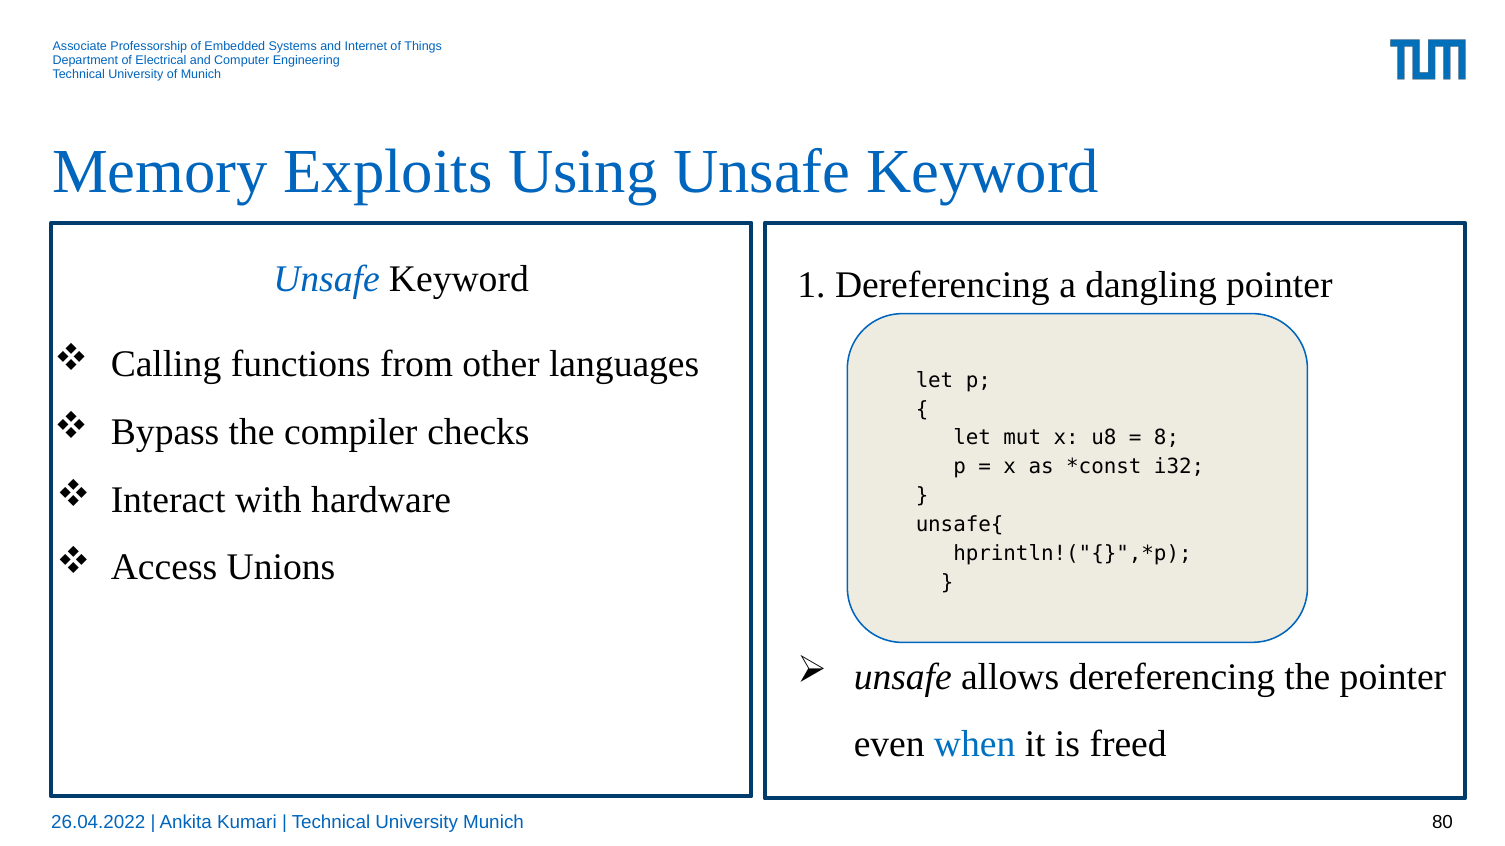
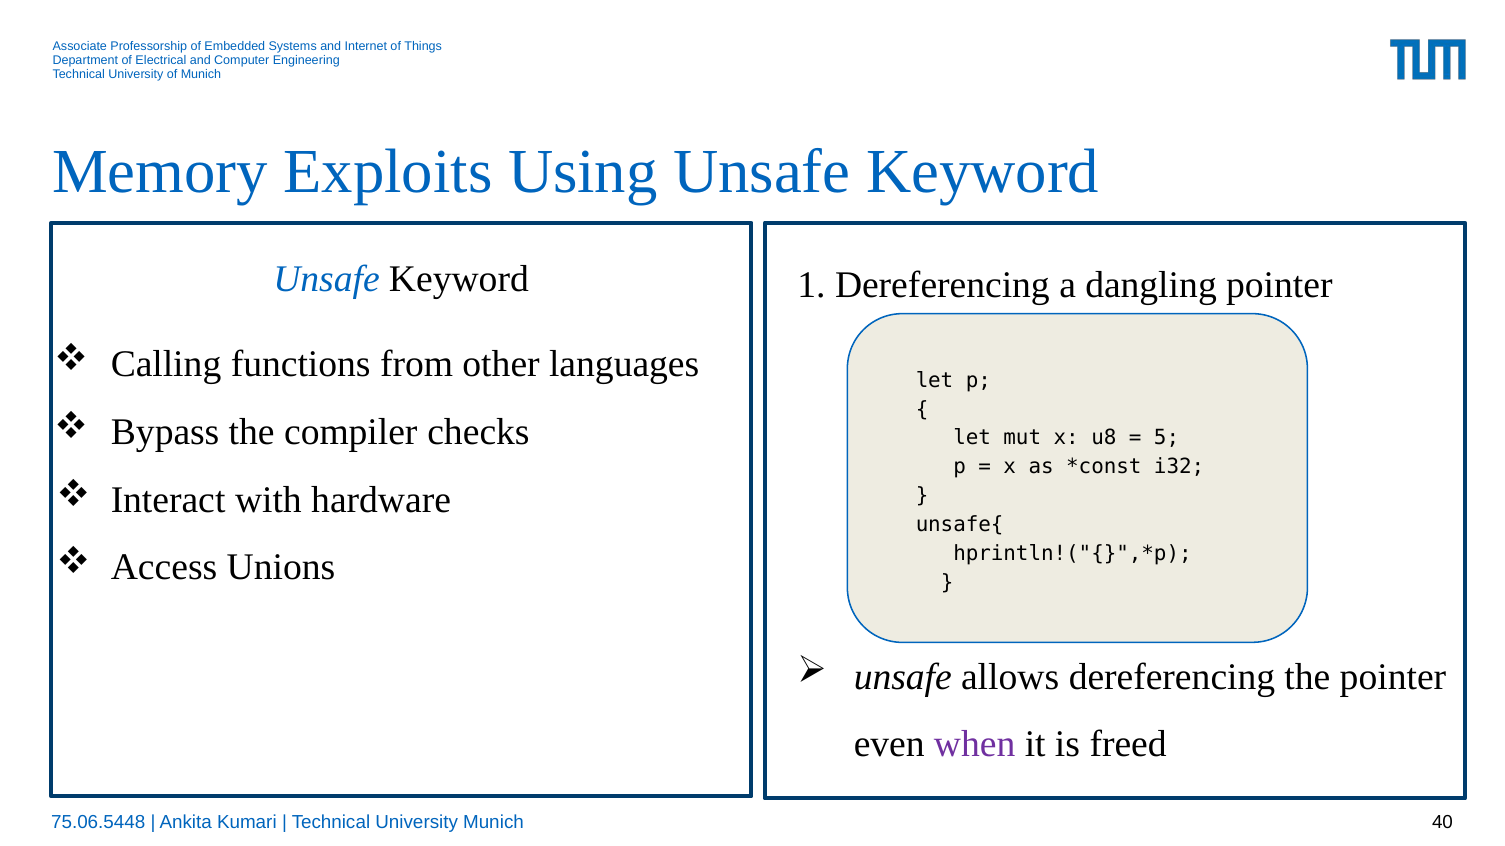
8: 8 -> 5 (1167, 438)
when colour: blue -> purple (975, 745)
26.04.2022: 26.04.2022 -> 75.06.5448 (98, 823)
80: 80 -> 40 (1442, 823)
